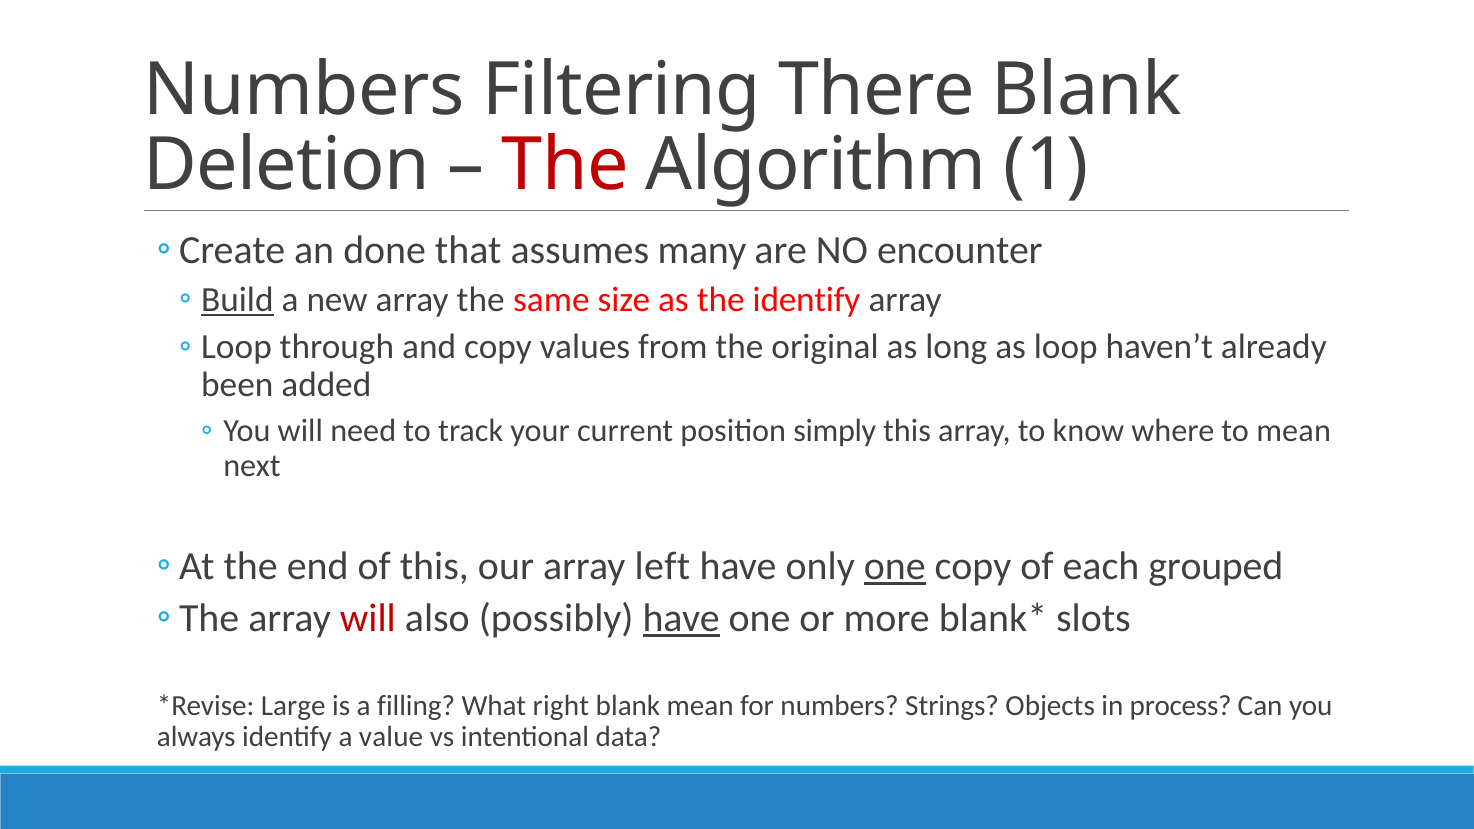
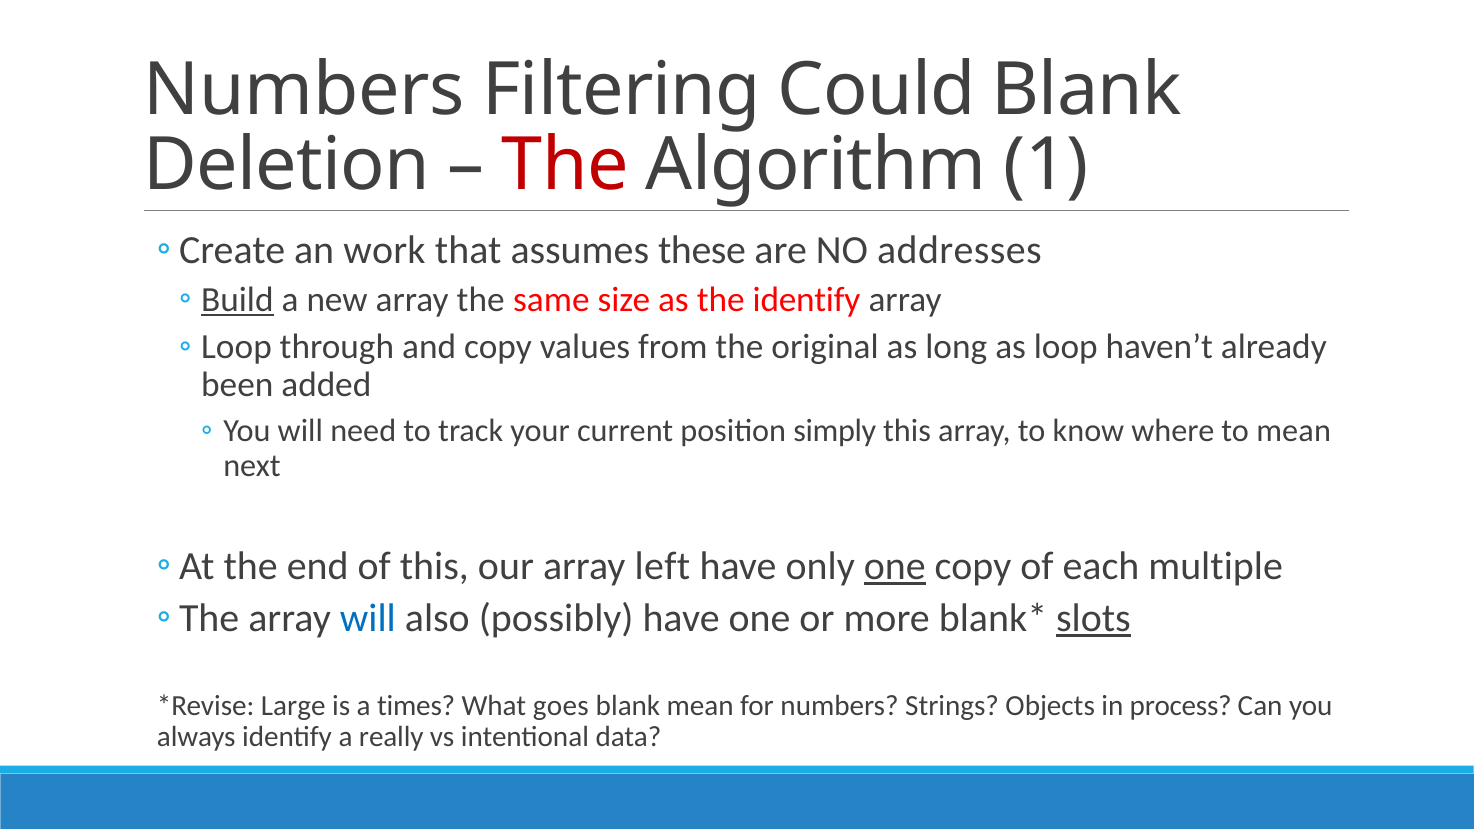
There: There -> Could (877, 90)
done: done -> work (384, 250)
many: many -> these (702, 250)
encounter: encounter -> addresses (959, 250)
grouped: grouped -> multiple (1216, 566)
will colour: red -> blue (368, 619)
have underline: present -> none (681, 619)
slots underline: none -> present (1093, 619)
filling: filling -> times (416, 706)
right: right -> goes (561, 706)
value: value -> really (391, 737)
